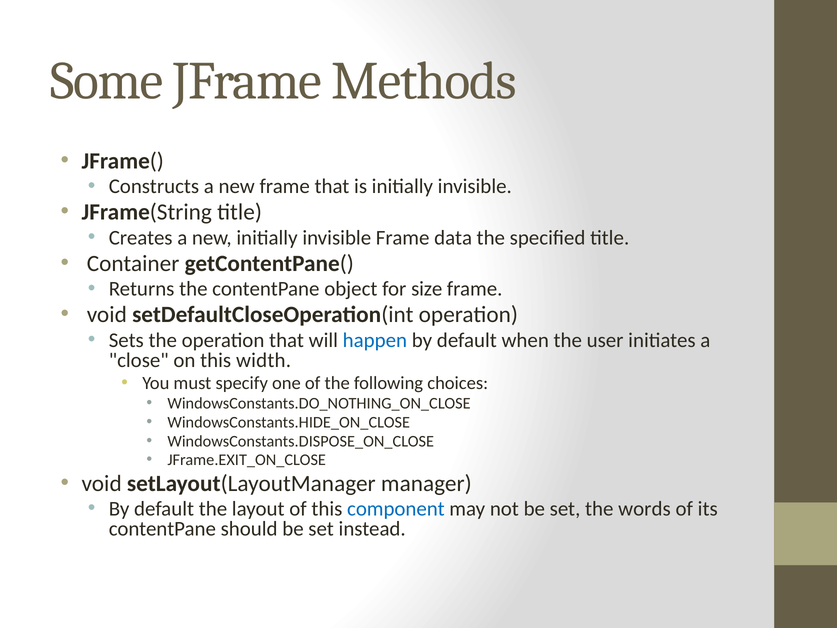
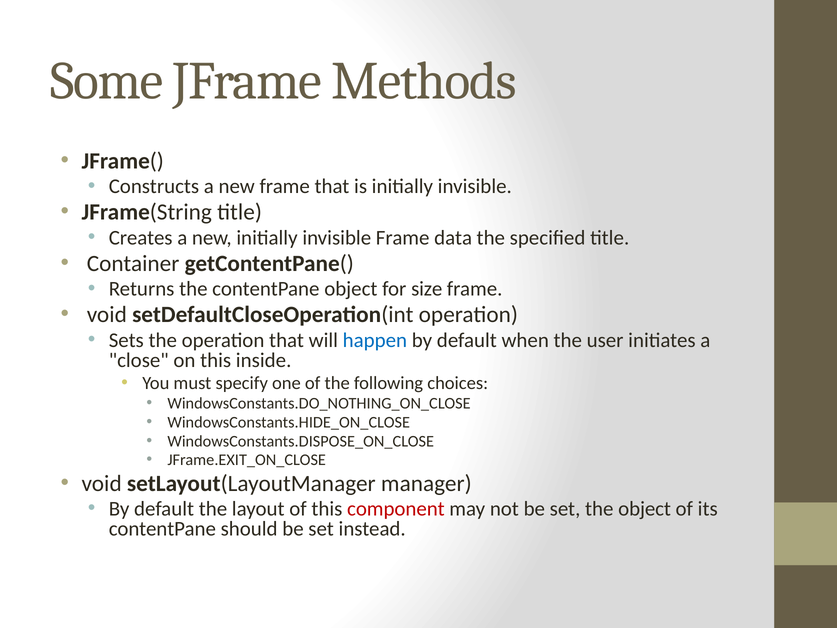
width: width -> inside (264, 360)
component colour: blue -> red (396, 509)
the words: words -> object (645, 509)
